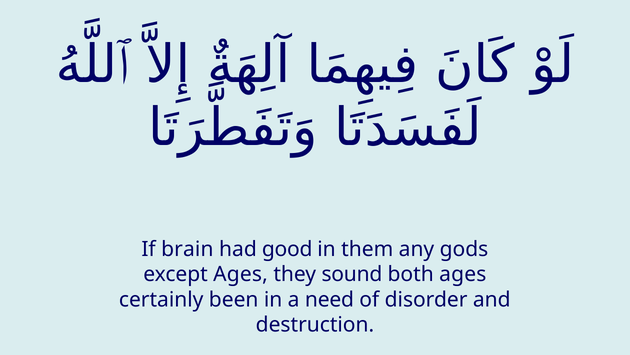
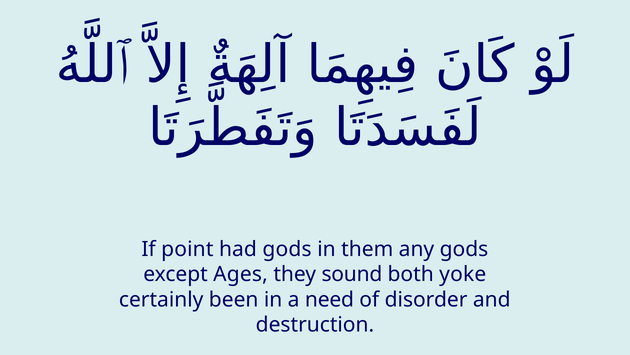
brain: brain -> point (187, 249)
had good: good -> gods (287, 249)
both ages: ages -> yoke (463, 274)
